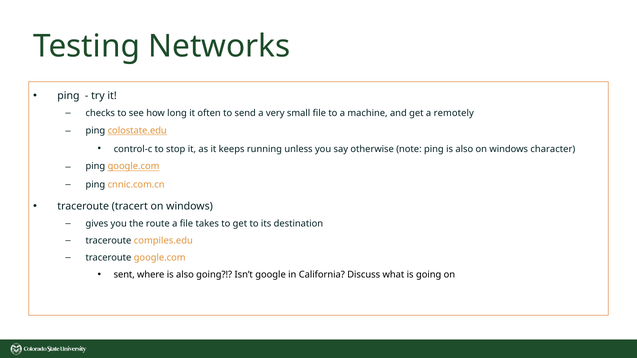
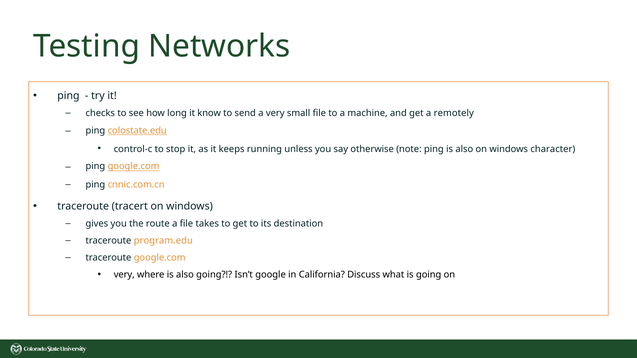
often: often -> know (209, 113)
compiles.edu: compiles.edu -> program.edu (163, 241)
sent: sent -> very (124, 275)
